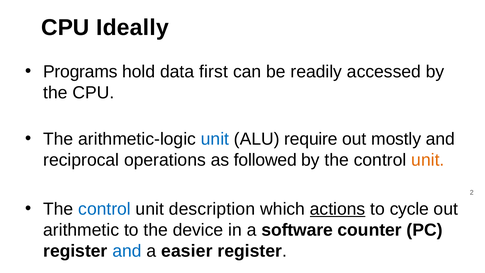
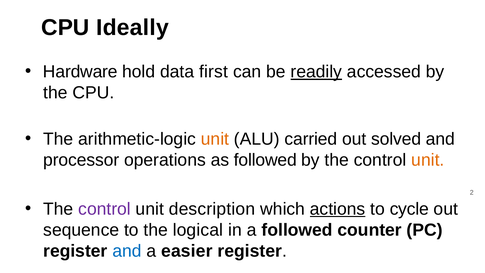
Programs: Programs -> Hardware (80, 72)
readily underline: none -> present (316, 72)
unit colour: blue -> orange (215, 139)
require: require -> carried (311, 139)
mostly: mostly -> solved (396, 139)
reciprocal: reciprocal -> processor (81, 160)
control colour: blue -> purple (105, 209)
arithmetic: arithmetic -> sequence (81, 230)
device: device -> logical (198, 230)
a software: software -> followed (297, 230)
